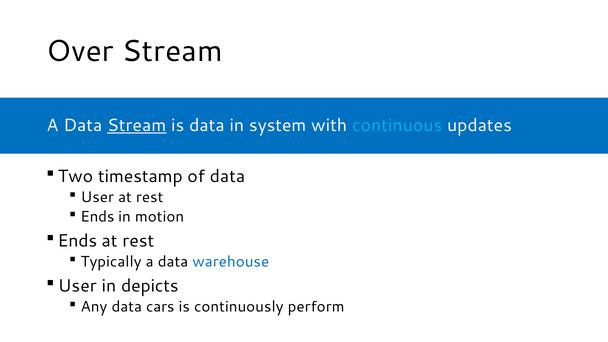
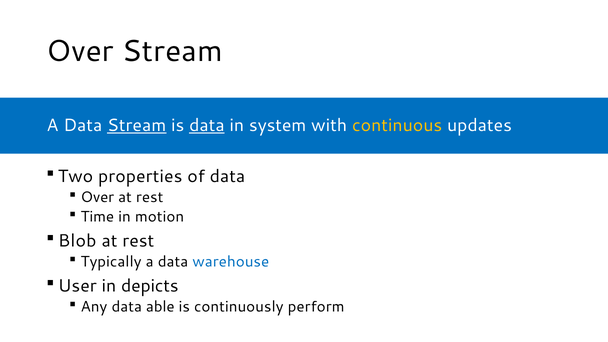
data underline: none -> present (207, 126)
continuous colour: light blue -> yellow (397, 126)
timestamp: timestamp -> properties (140, 176)
User: User -> Over (97, 197)
Ends: Ends -> Time (97, 217)
Ends: Ends -> Blob (77, 241)
cars: cars -> able (160, 307)
